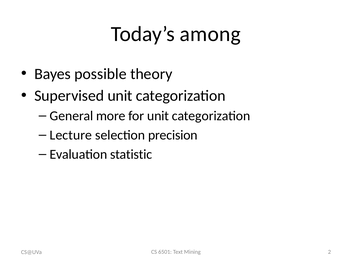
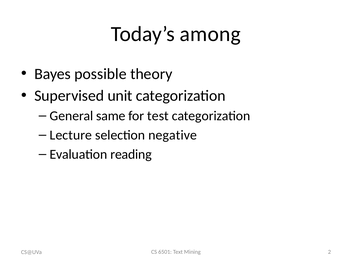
more: more -> same (111, 116)
for unit: unit -> test (158, 116)
precision: precision -> negative (173, 135)
statistic: statistic -> reading (131, 154)
